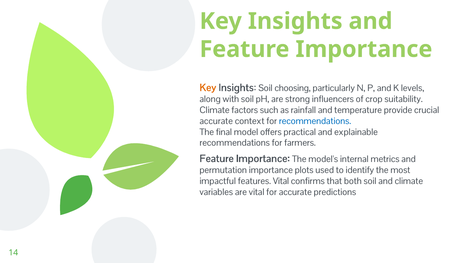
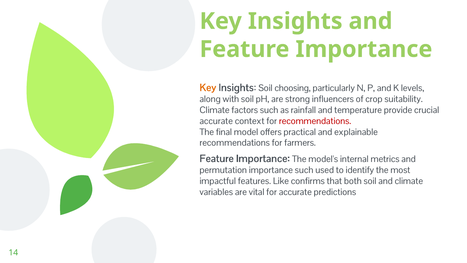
recommendations colour: blue -> red (315, 121)
importance plots: plots -> such (304, 170)
features Vital: Vital -> Like (281, 181)
